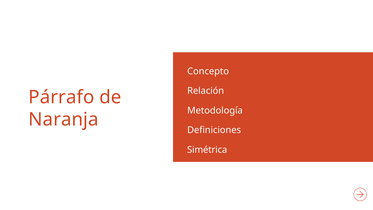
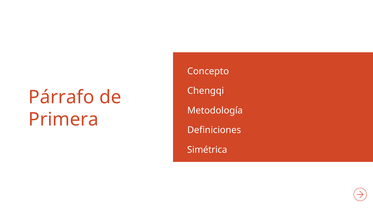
Relación: Relación -> Chengqi (206, 91)
Naranja: Naranja -> Primera (64, 119)
